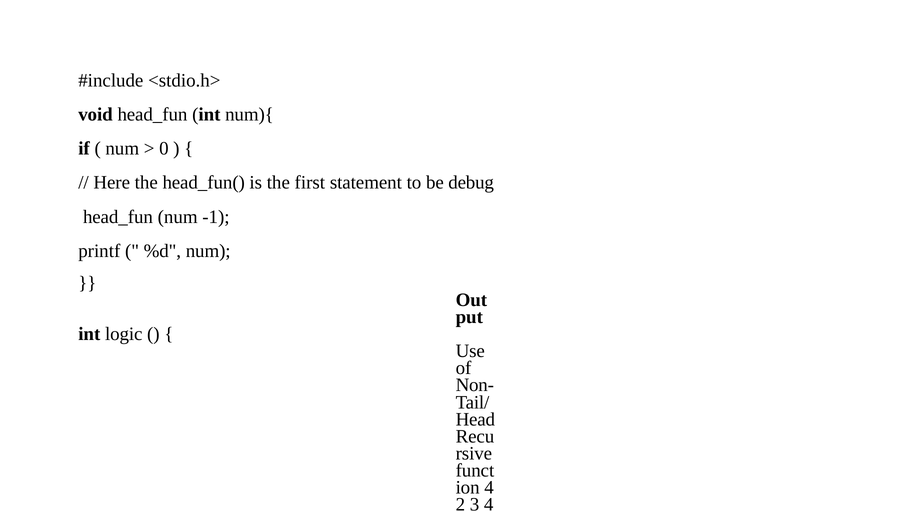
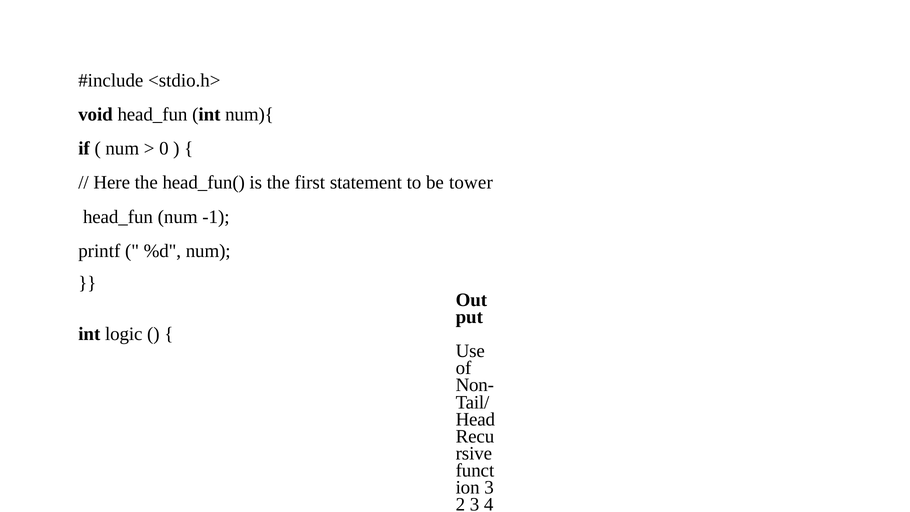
debug: debug -> tower (471, 183)
4: 4 -> 3 (489, 487)
